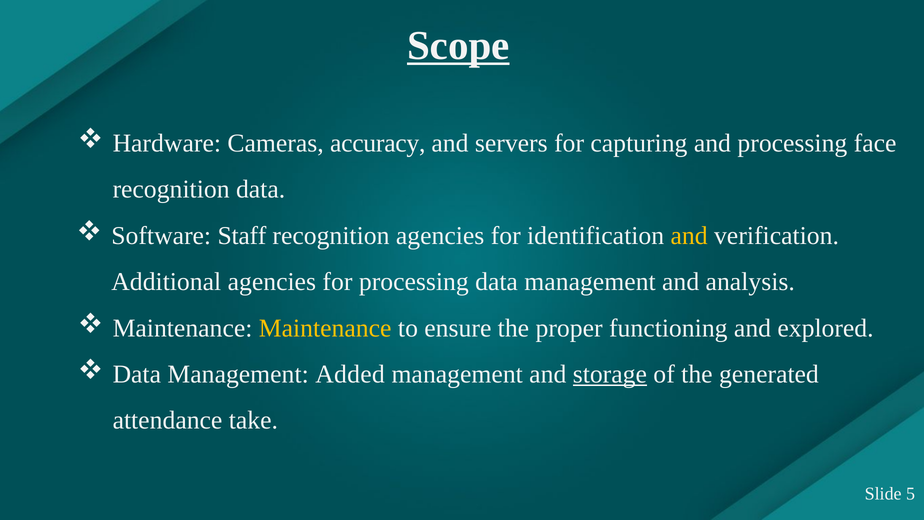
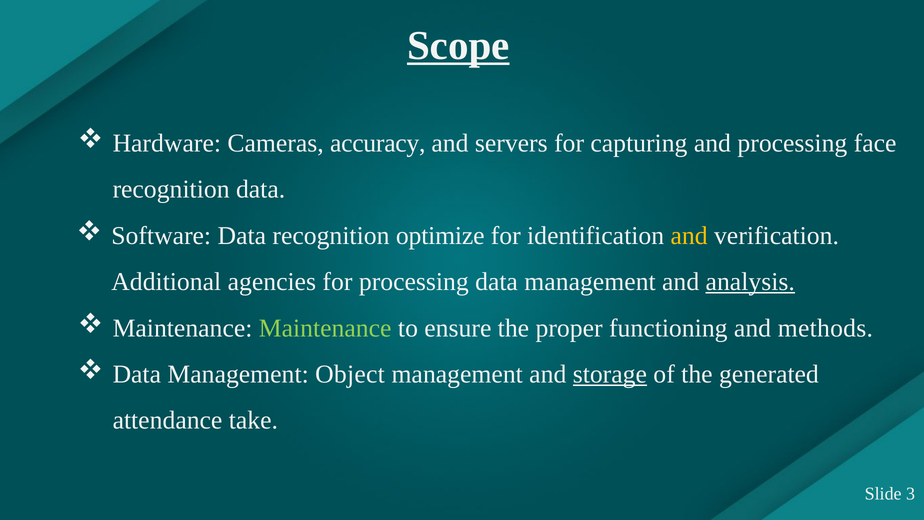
Software Staff: Staff -> Data (242, 235)
recognition agencies: agencies -> optimize (440, 235)
analysis underline: none -> present (750, 282)
Maintenance colour: yellow -> light green (325, 328)
explored: explored -> methods (825, 328)
Added: Added -> Object (350, 374)
5: 5 -> 3 (911, 494)
